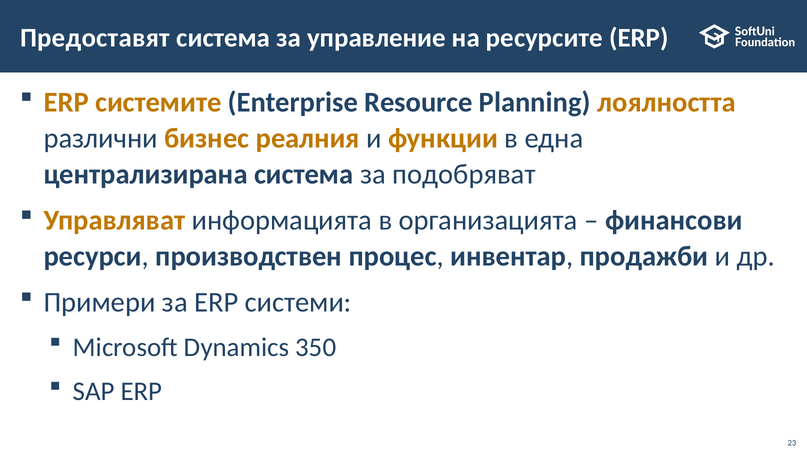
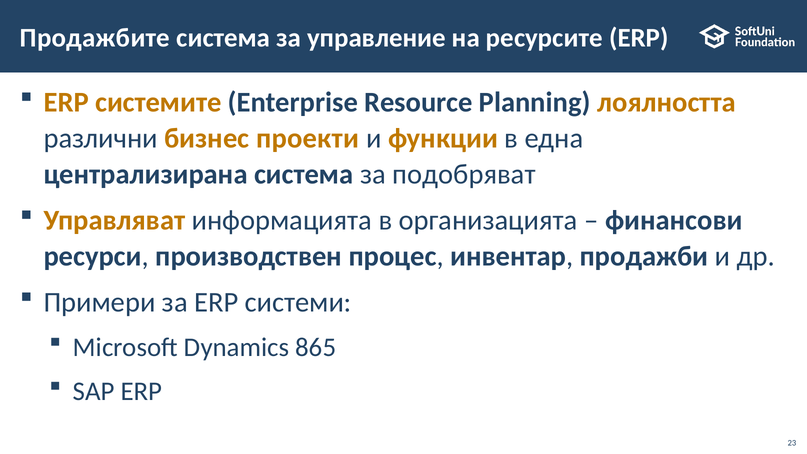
Предоставят: Предоставят -> Продажбите (95, 38)
реалния: реалния -> проекти (308, 138)
350: 350 -> 865 (316, 347)
